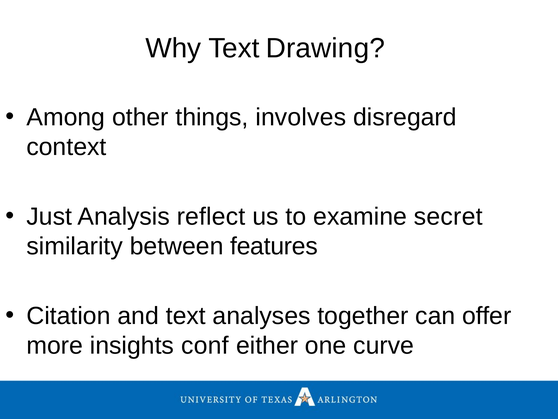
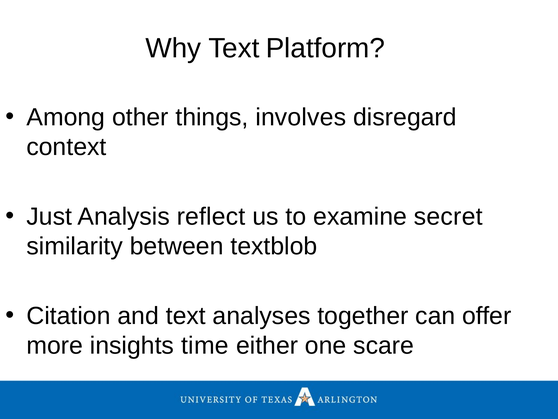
Drawing: Drawing -> Platform (325, 48)
features: features -> textblob (274, 246)
conf: conf -> time (205, 345)
curve: curve -> scare (384, 345)
